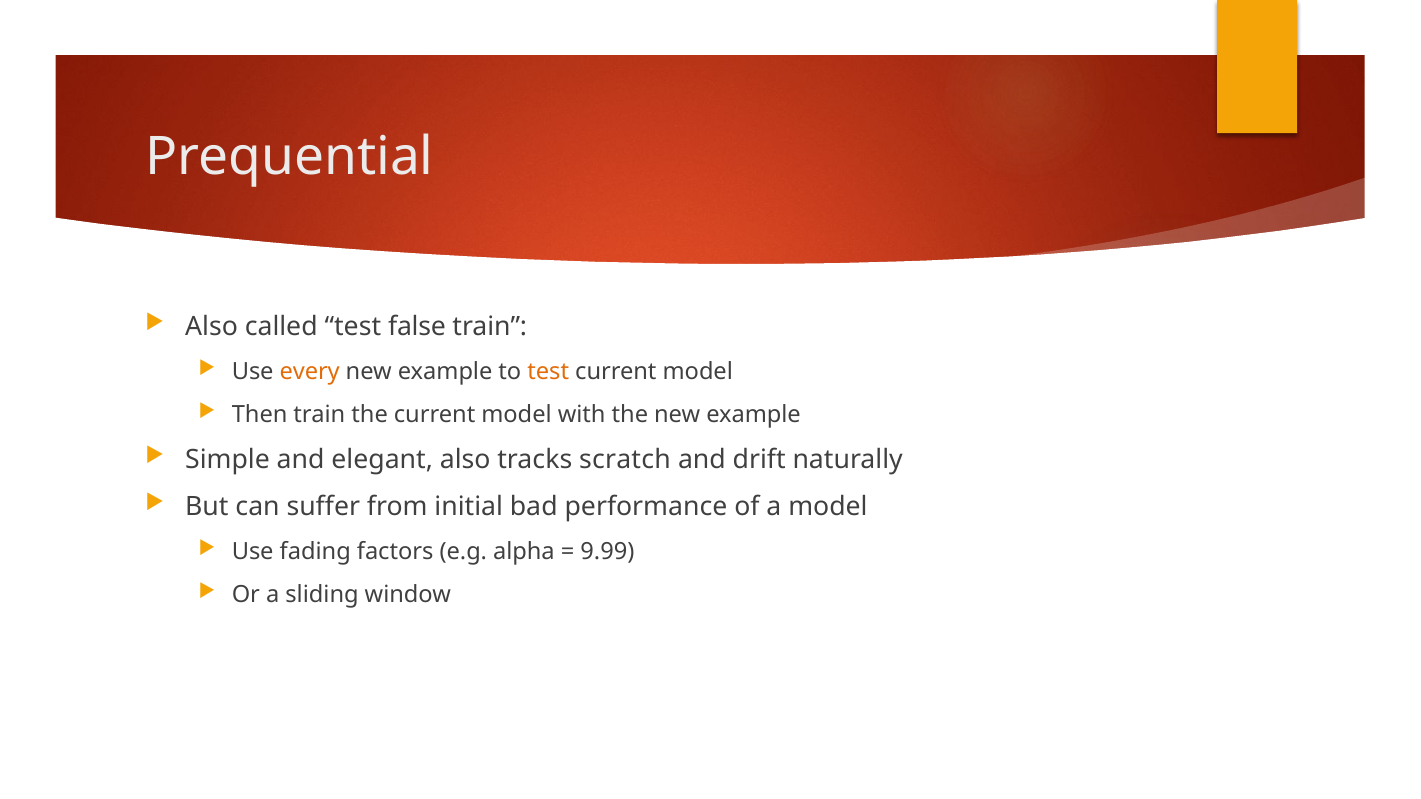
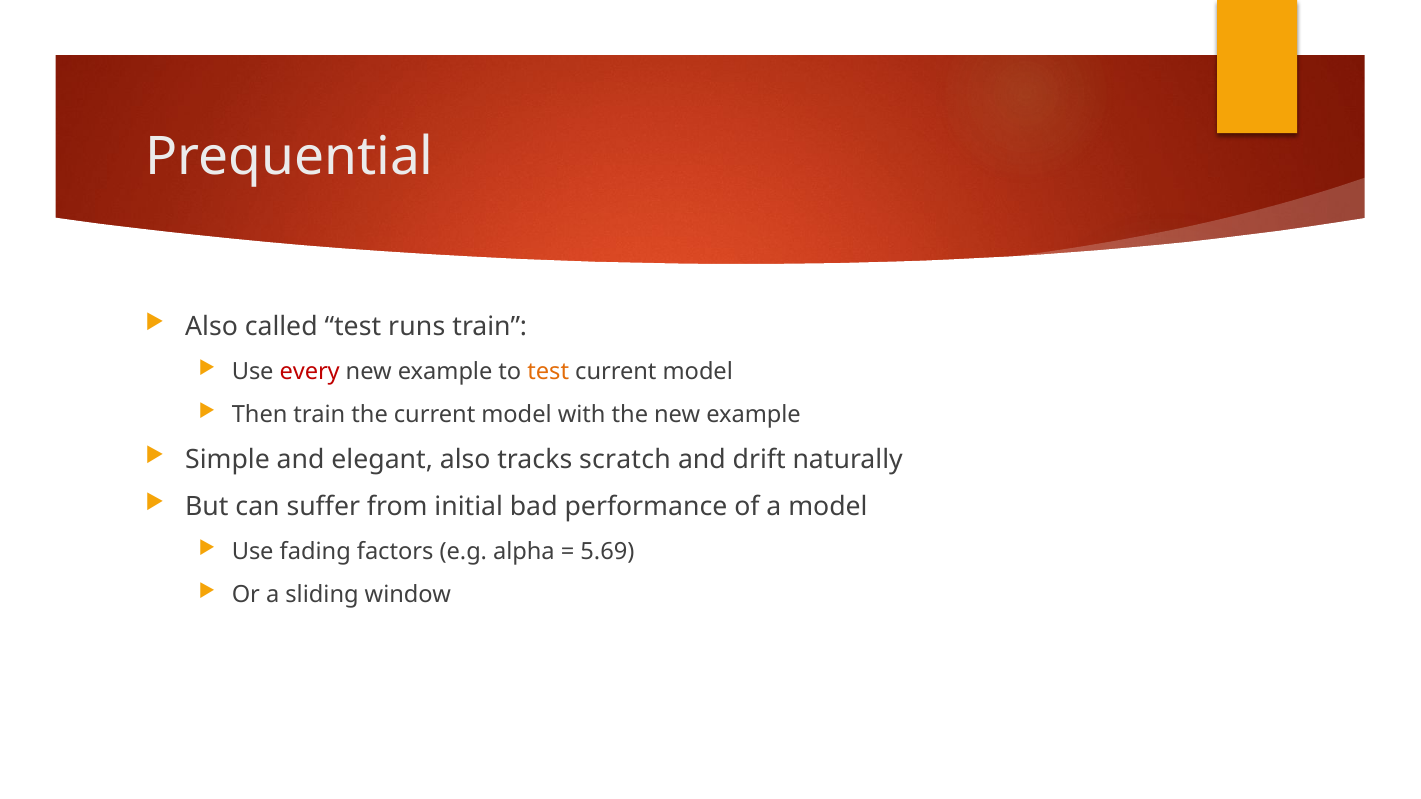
false: false -> runs (417, 327)
every colour: orange -> red (310, 371)
9.99: 9.99 -> 5.69 (607, 551)
